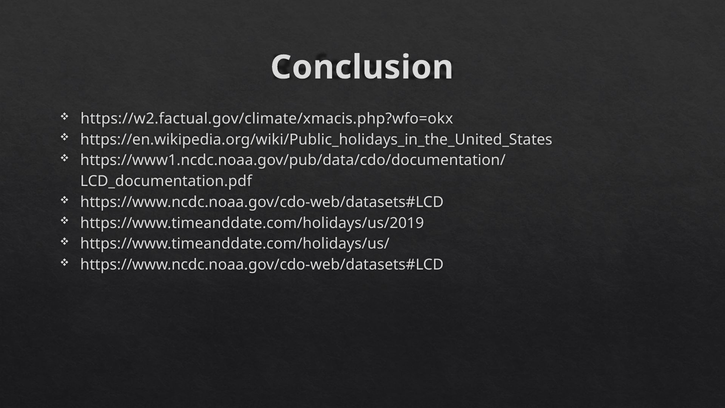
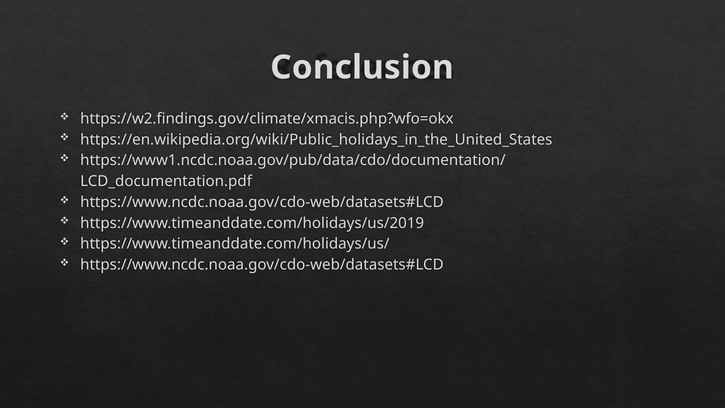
https://w2.factual.gov/climate/xmacis.php?wfo=okx: https://w2.factual.gov/climate/xmacis.php?wfo=okx -> https://w2.findings.gov/climate/xmacis.php?wfo=okx (267, 119)
